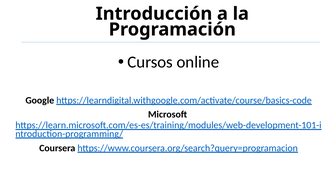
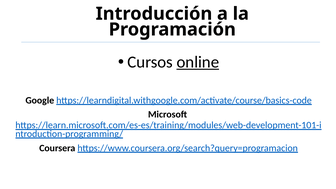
online underline: none -> present (198, 62)
